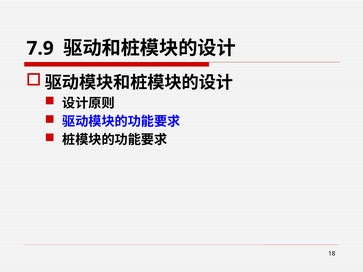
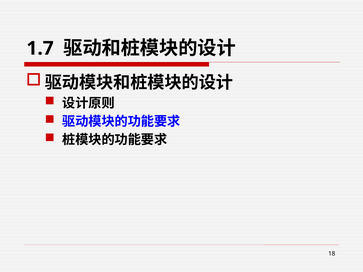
7.9: 7.9 -> 1.7 (40, 48)
